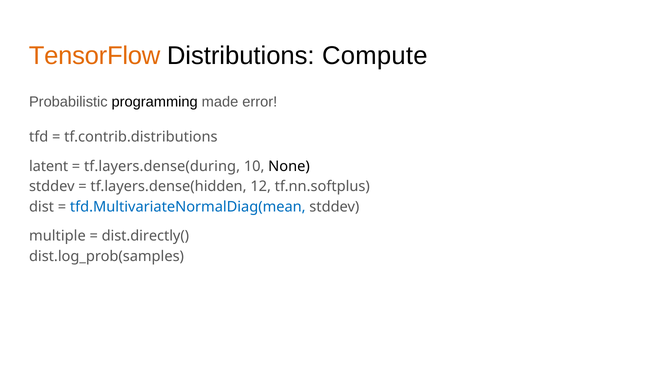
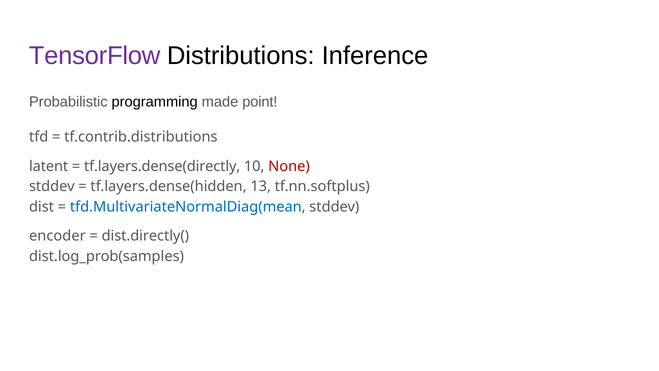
TensorFlow colour: orange -> purple (95, 56)
Compute: Compute -> Inference (375, 56)
error: error -> point (260, 102)
tf.layers.dense(during: tf.layers.dense(during -> tf.layers.dense(directly (162, 166)
None colour: black -> red (289, 166)
12: 12 -> 13 (261, 186)
multiple: multiple -> encoder (57, 236)
